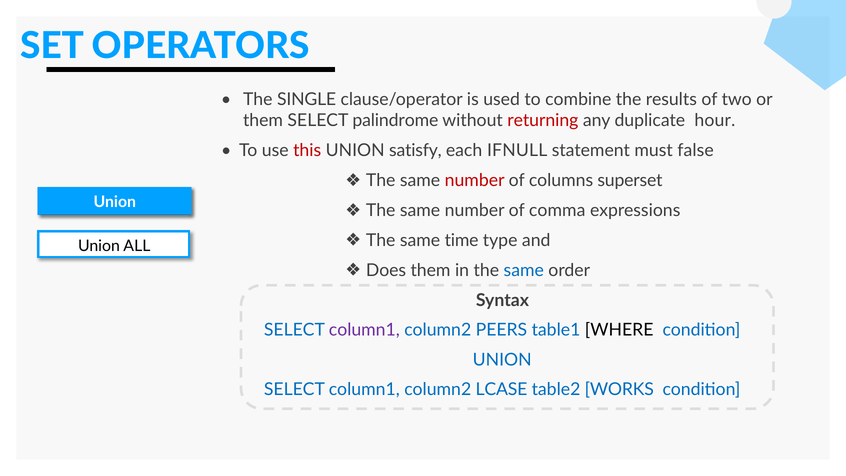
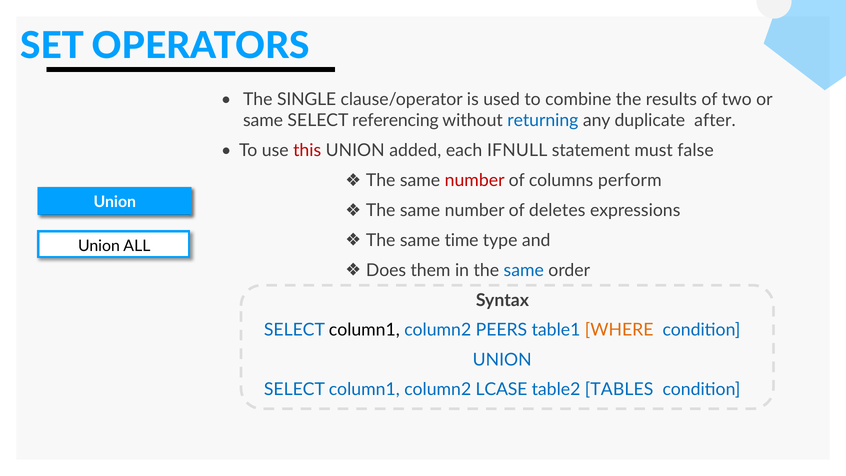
them: them -> same (263, 121)
palindrome: palindrome -> referencing (395, 121)
returning colour: red -> blue (543, 121)
hour: hour -> after (715, 121)
satisfy: satisfy -> added (415, 151)
superset: superset -> perform (630, 180)
comma: comma -> deletes (557, 210)
column1 colour: purple -> black (364, 330)
WHERE colour: black -> orange (619, 330)
WORKS: WORKS -> TABLES (619, 389)
